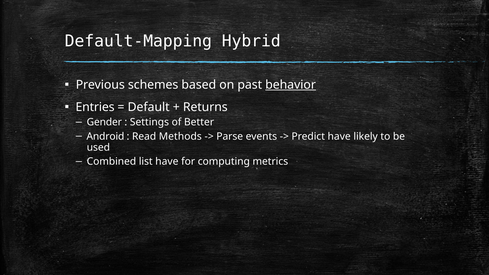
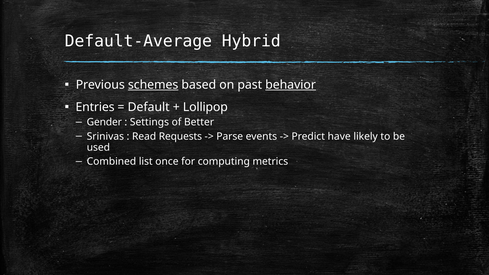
Default-Mapping: Default-Mapping -> Default-Average (138, 41)
schemes underline: none -> present (153, 85)
Returns: Returns -> Lollipop (205, 107)
Android: Android -> Srinivas (105, 136)
Methods: Methods -> Requests (180, 136)
list have: have -> once (167, 162)
